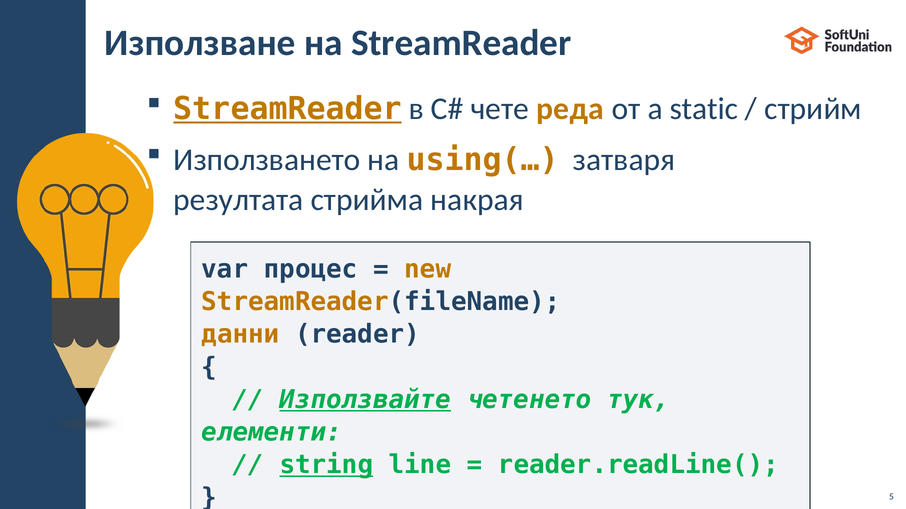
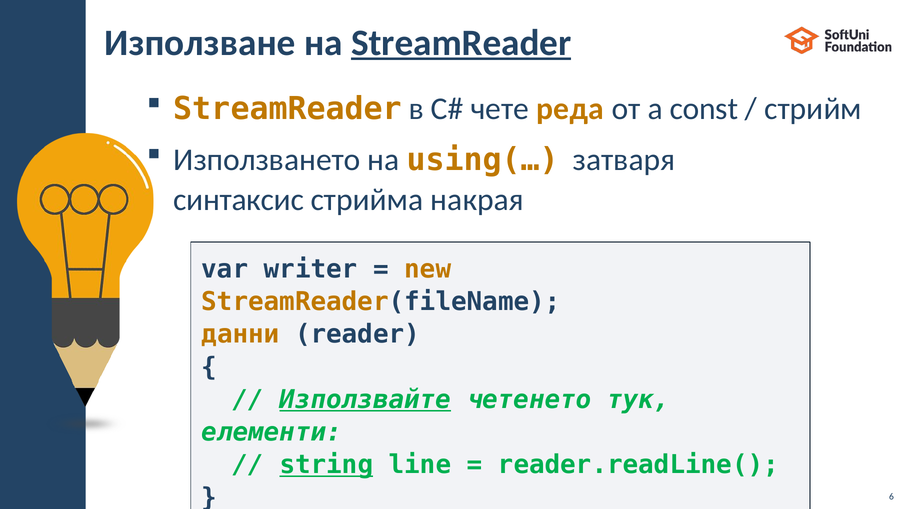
StreamReader underline: none -> present (461, 43)
StreamReader underline: present -> none (288, 109)
static: static -> const (704, 109)
резултата: резултата -> синтаксис (239, 200)
процес: процес -> writer (311, 269)
5: 5 -> 6 (892, 497)
